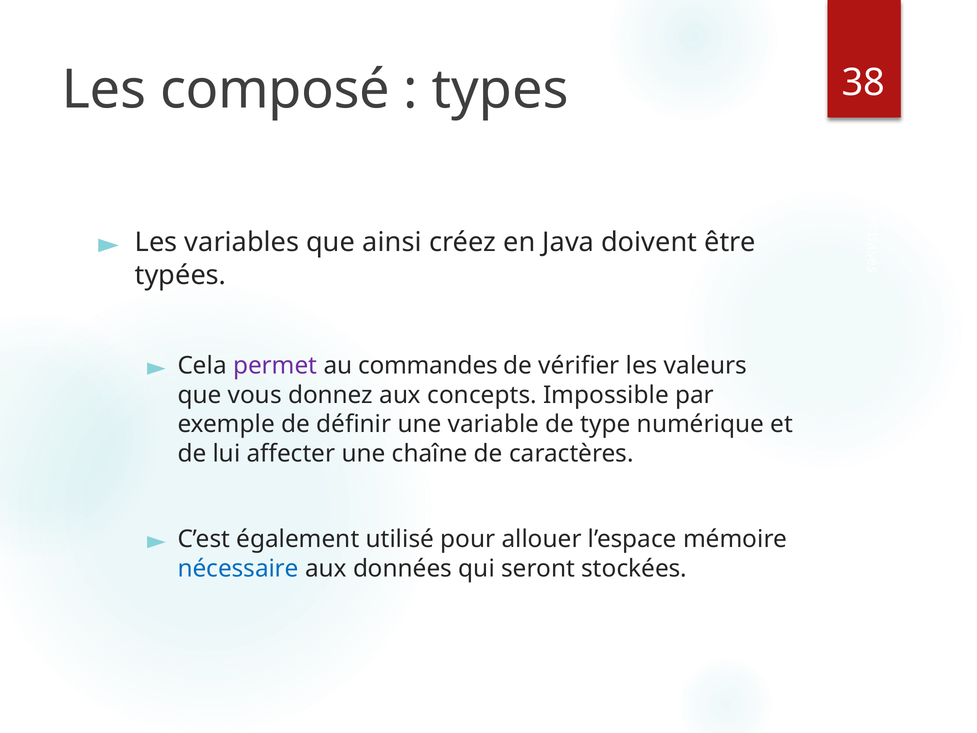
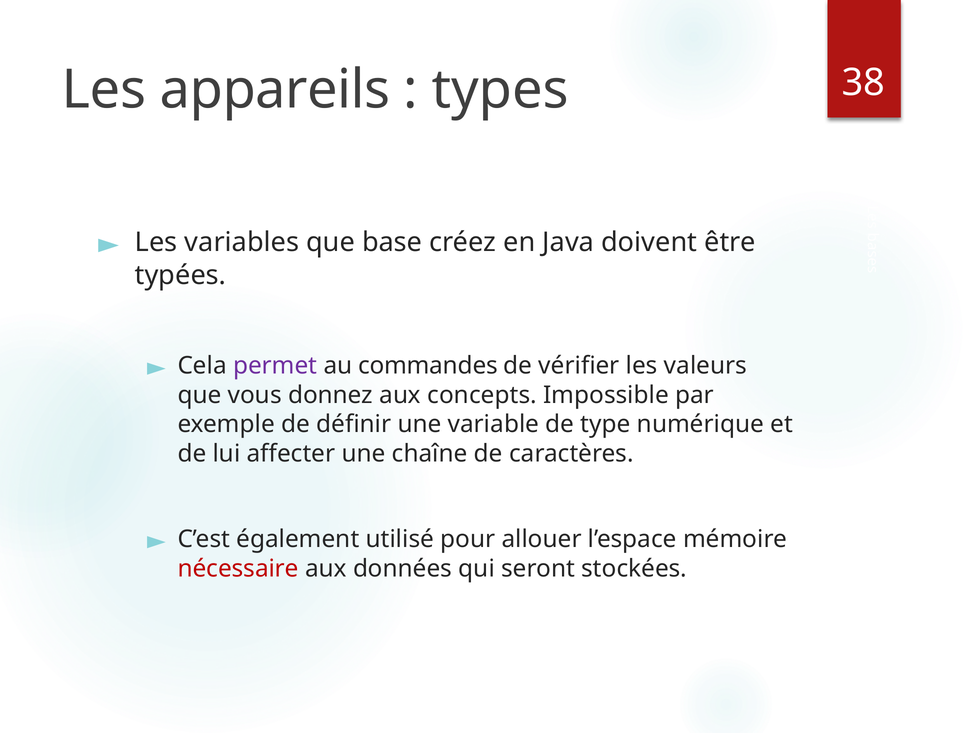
composé: composé -> appareils (275, 90)
ainsi: ainsi -> base (392, 242)
nécessaire colour: blue -> red (238, 569)
